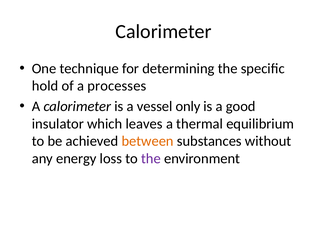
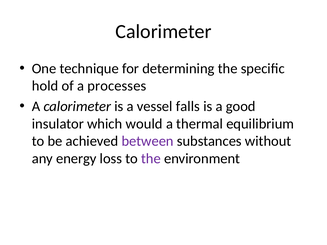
only: only -> falls (188, 106)
leaves: leaves -> would (144, 124)
between colour: orange -> purple (148, 141)
